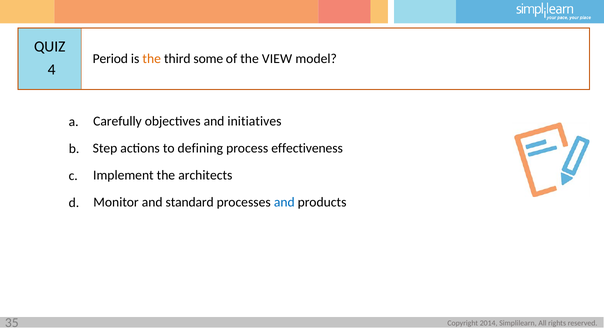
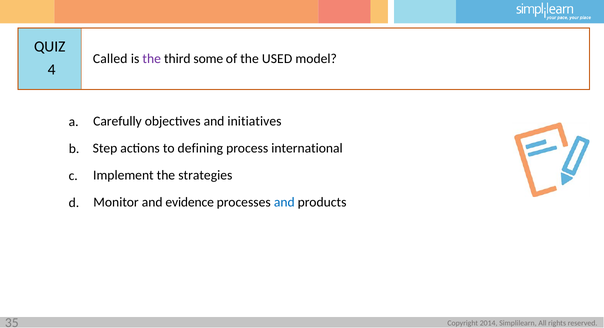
Period: Period -> Called (110, 59)
the colour: orange -> purple (152, 59)
VIEW: VIEW -> USED (277, 59)
effectiveness: effectiveness -> international (307, 148)
architects: architects -> strategies (205, 175)
standard: standard -> evidence (190, 202)
